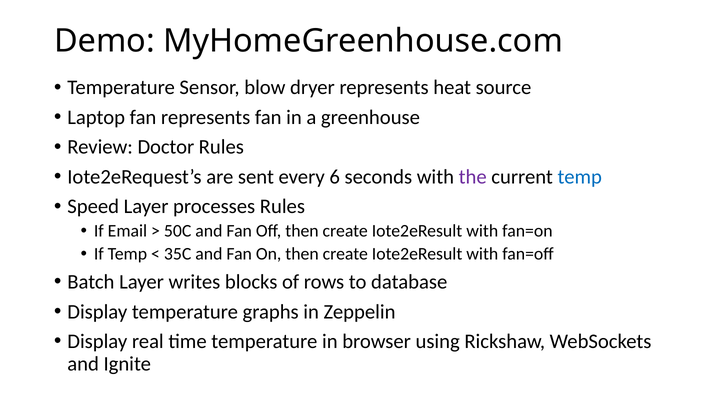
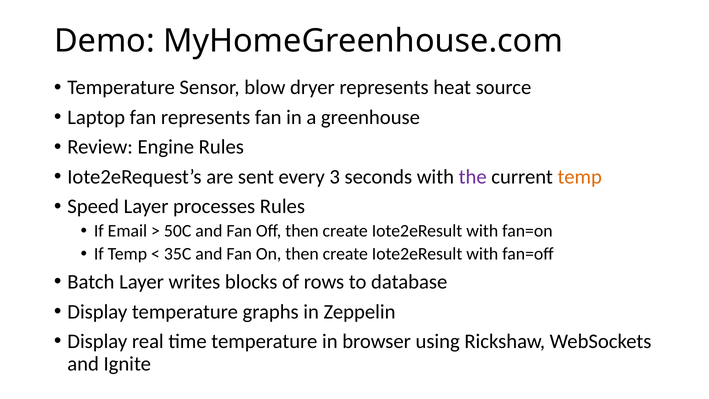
Doctor: Doctor -> Engine (166, 147)
6: 6 -> 3 (335, 177)
temp colour: blue -> orange (580, 177)
